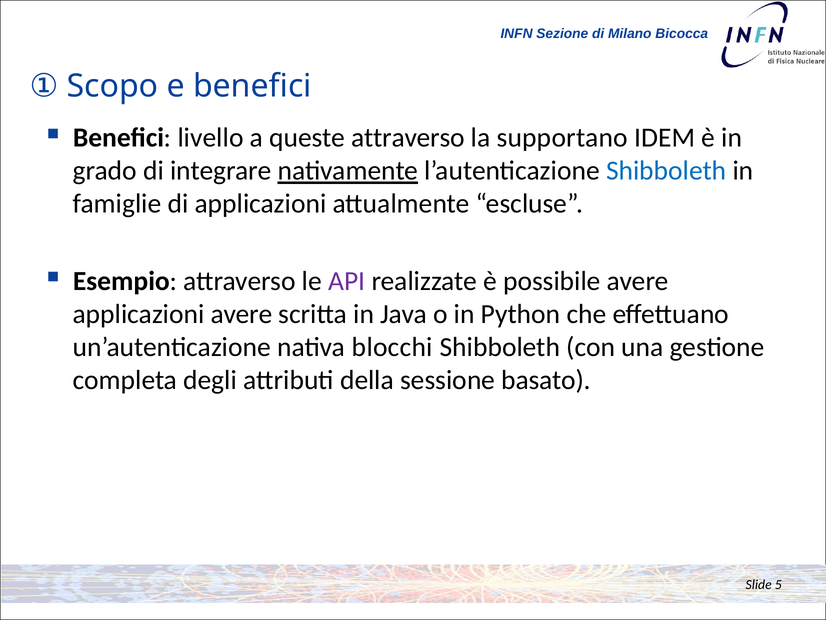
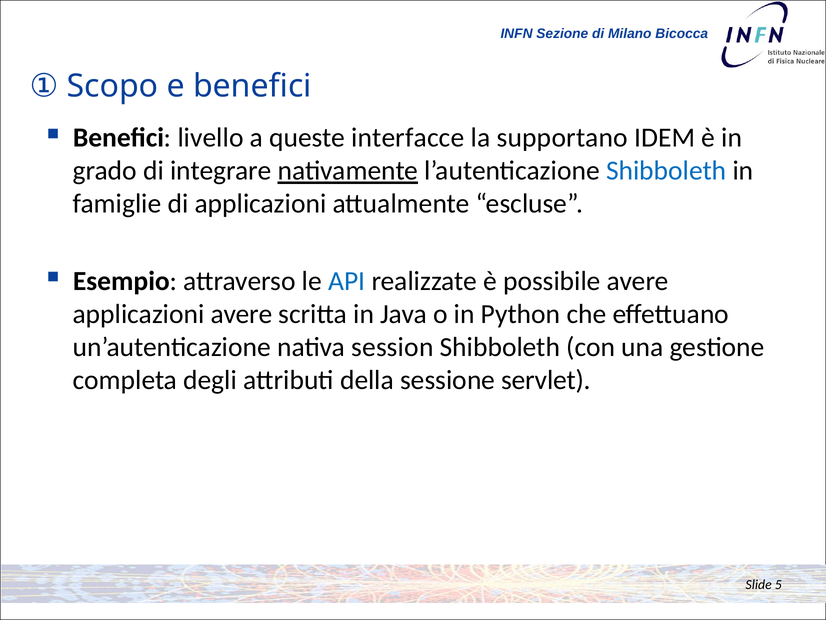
queste attraverso: attraverso -> interfacce (408, 138)
API colour: purple -> blue (347, 281)
blocchi: blocchi -> session (392, 347)
basato: basato -> servlet (546, 380)
